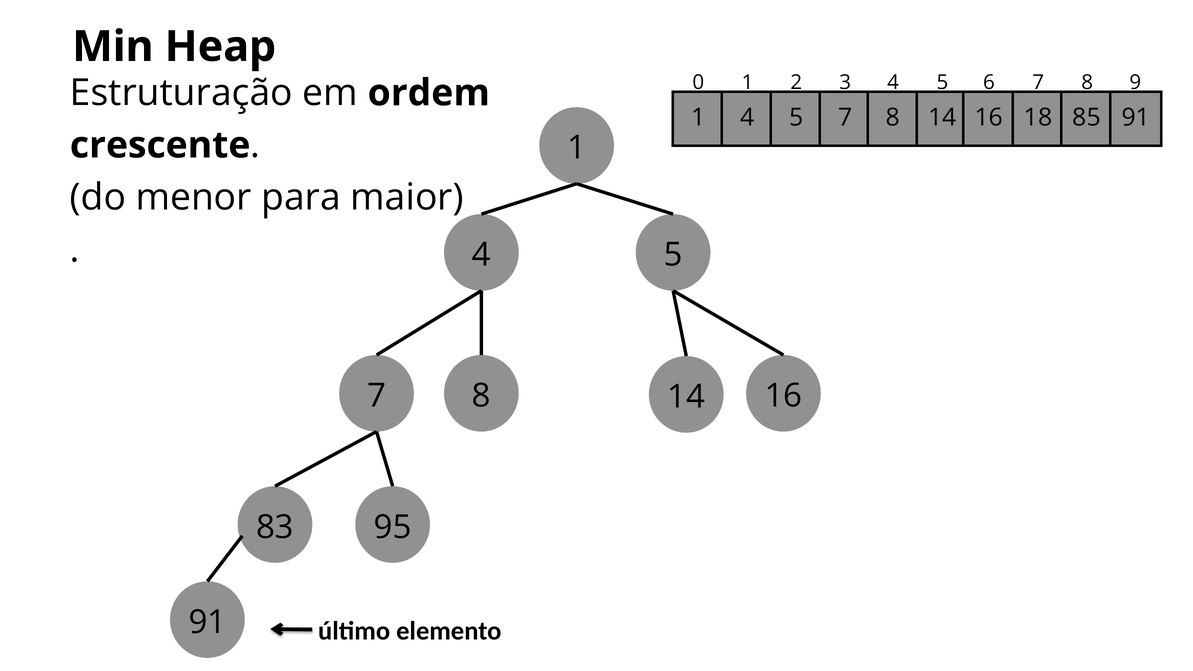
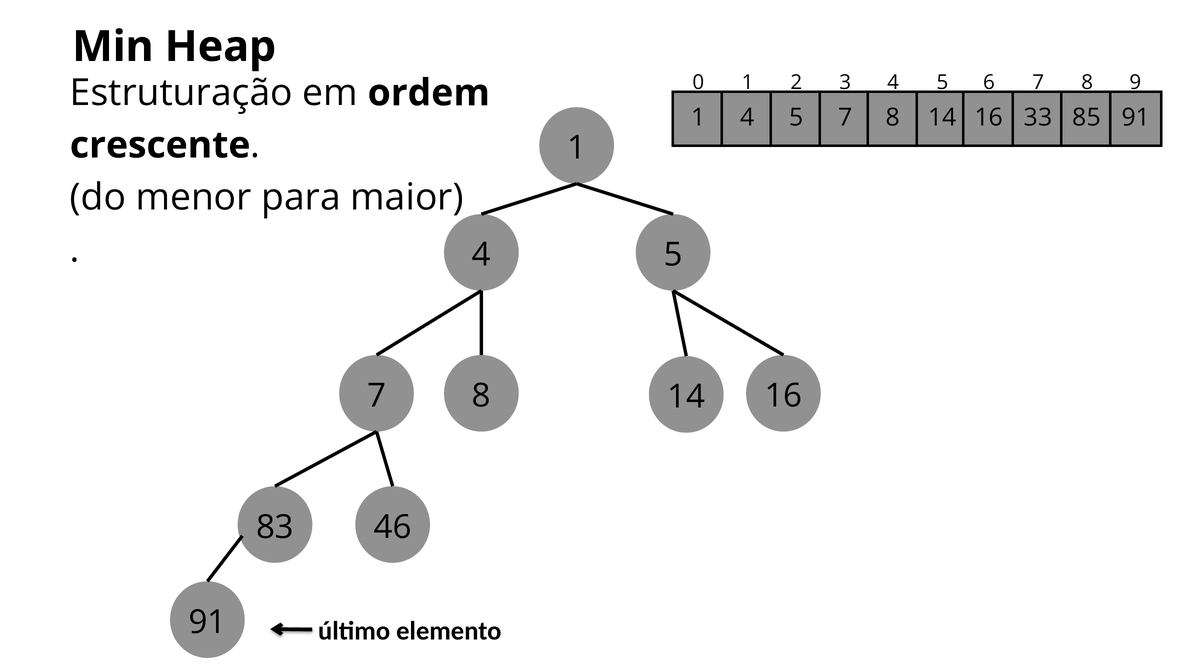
18: 18 -> 33 (1038, 118)
95: 95 -> 46 (393, 527)
